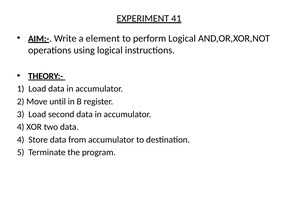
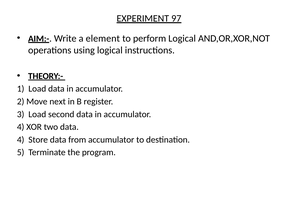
41: 41 -> 97 (176, 19)
until: until -> next (58, 102)
